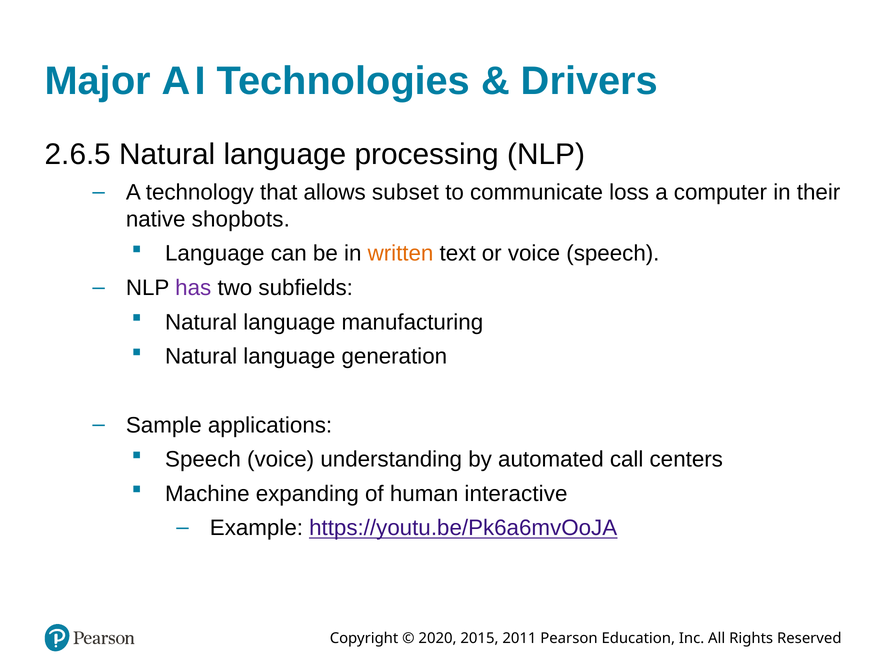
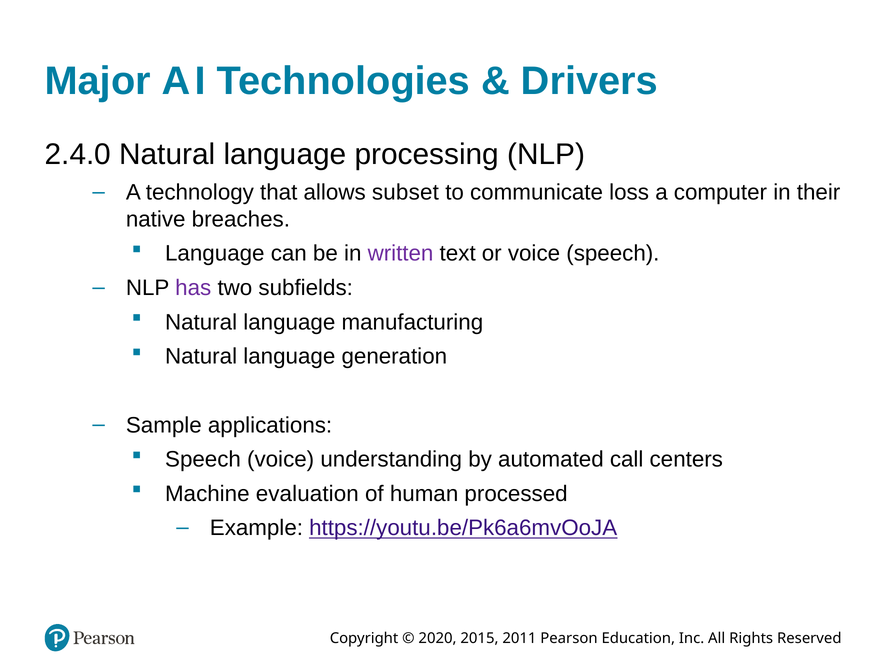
2.6.5: 2.6.5 -> 2.4.0 (78, 154)
shopbots: shopbots -> breaches (241, 219)
written colour: orange -> purple (401, 254)
expanding: expanding -> evaluation (307, 494)
interactive: interactive -> processed (516, 494)
